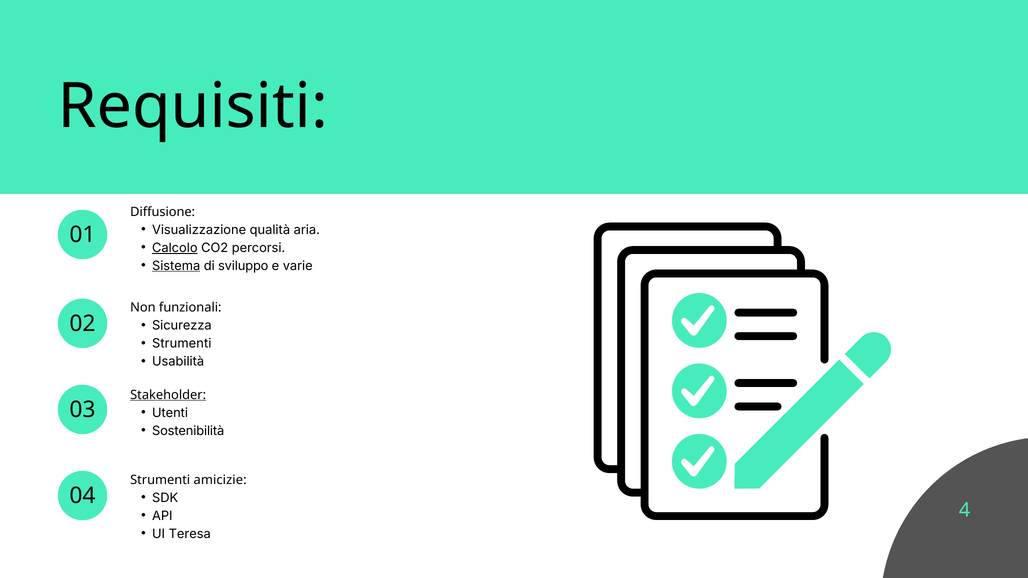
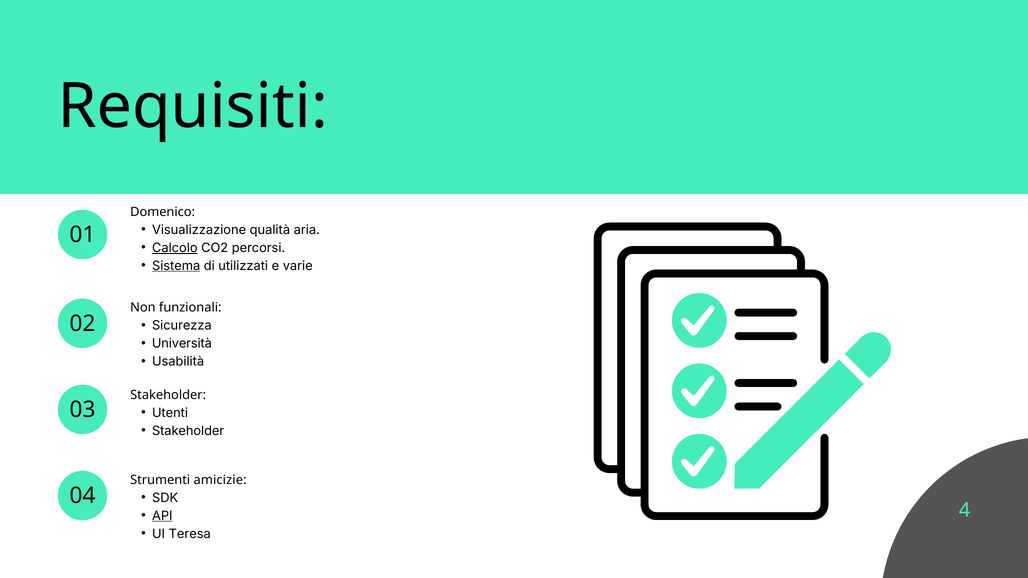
Diffusione: Diffusione -> Domenico (163, 212)
sviluppo: sviluppo -> utilizzati (243, 266)
Strumenti: Strumenti -> Università (182, 344)
Stakeholder underline: present -> none (168, 395)
Sostenibilità: Sostenibilità -> Stakeholder (188, 431)
API underline: none -> present (162, 516)
